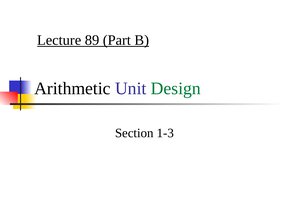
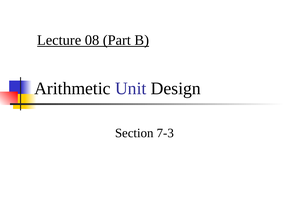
89: 89 -> 08 (92, 40)
Design colour: green -> black (176, 88)
1-3: 1-3 -> 7-3 (165, 133)
